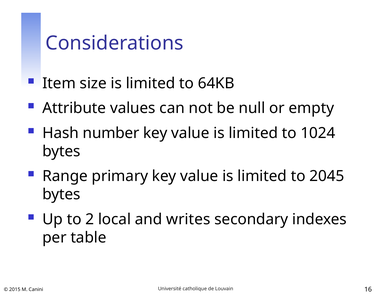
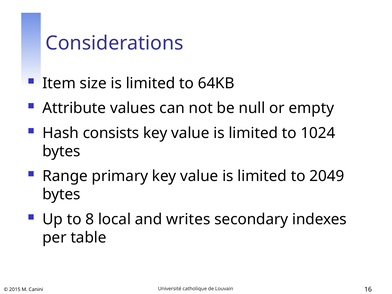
number: number -> consists (111, 133)
2045: 2045 -> 2049 (327, 176)
2: 2 -> 8 (90, 219)
